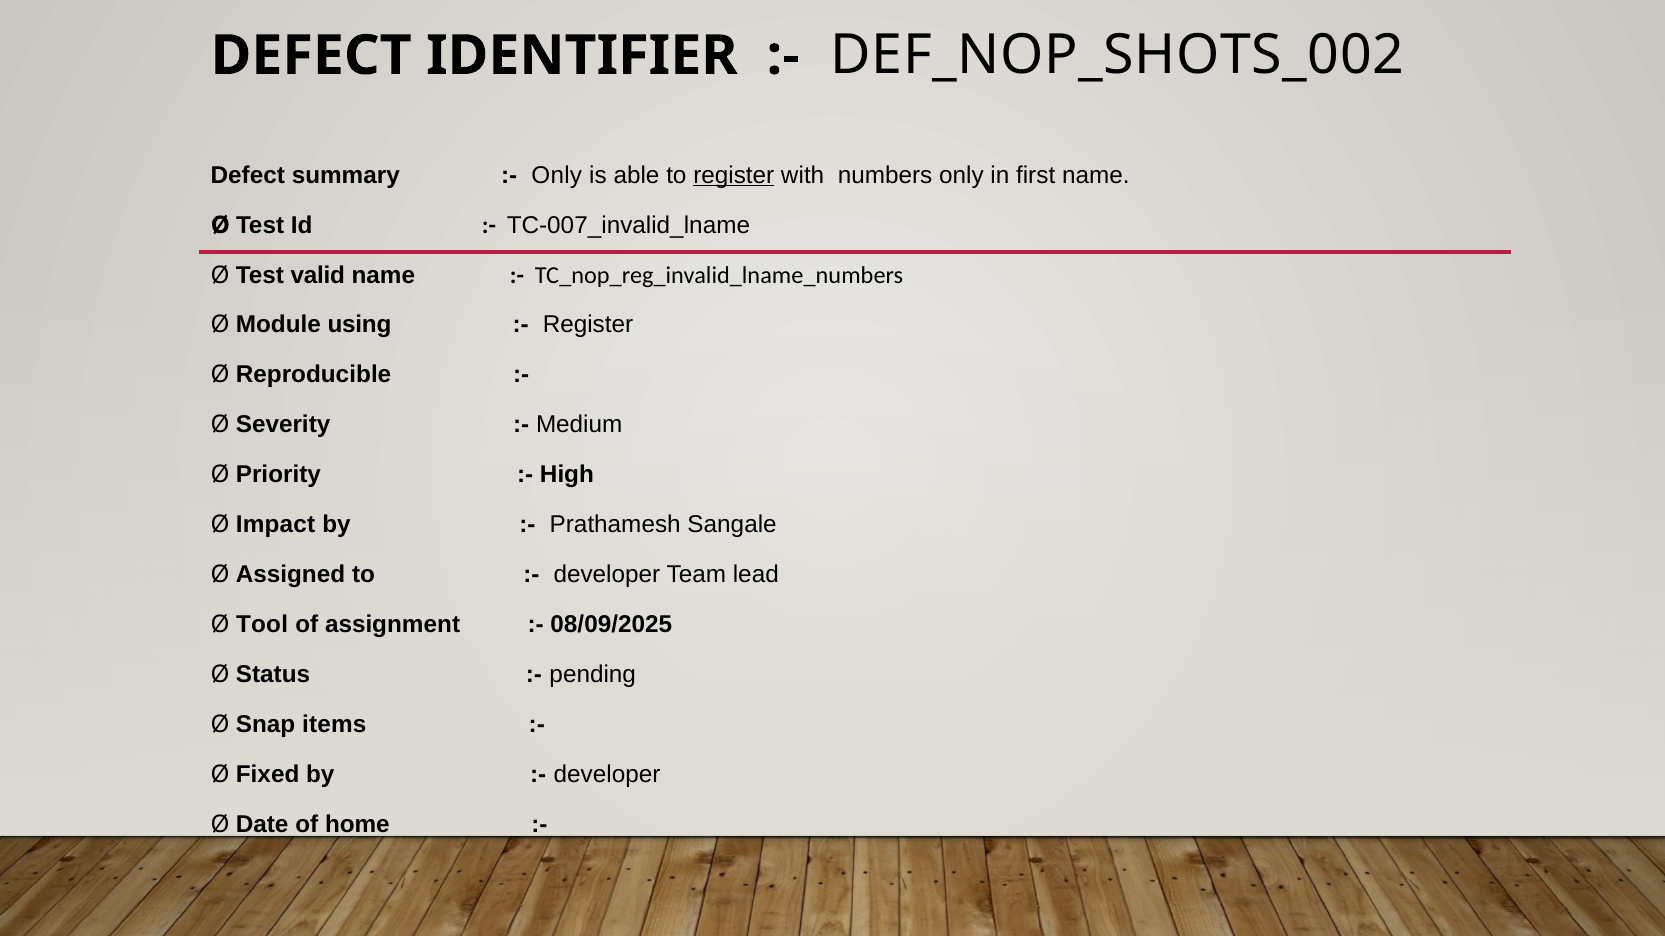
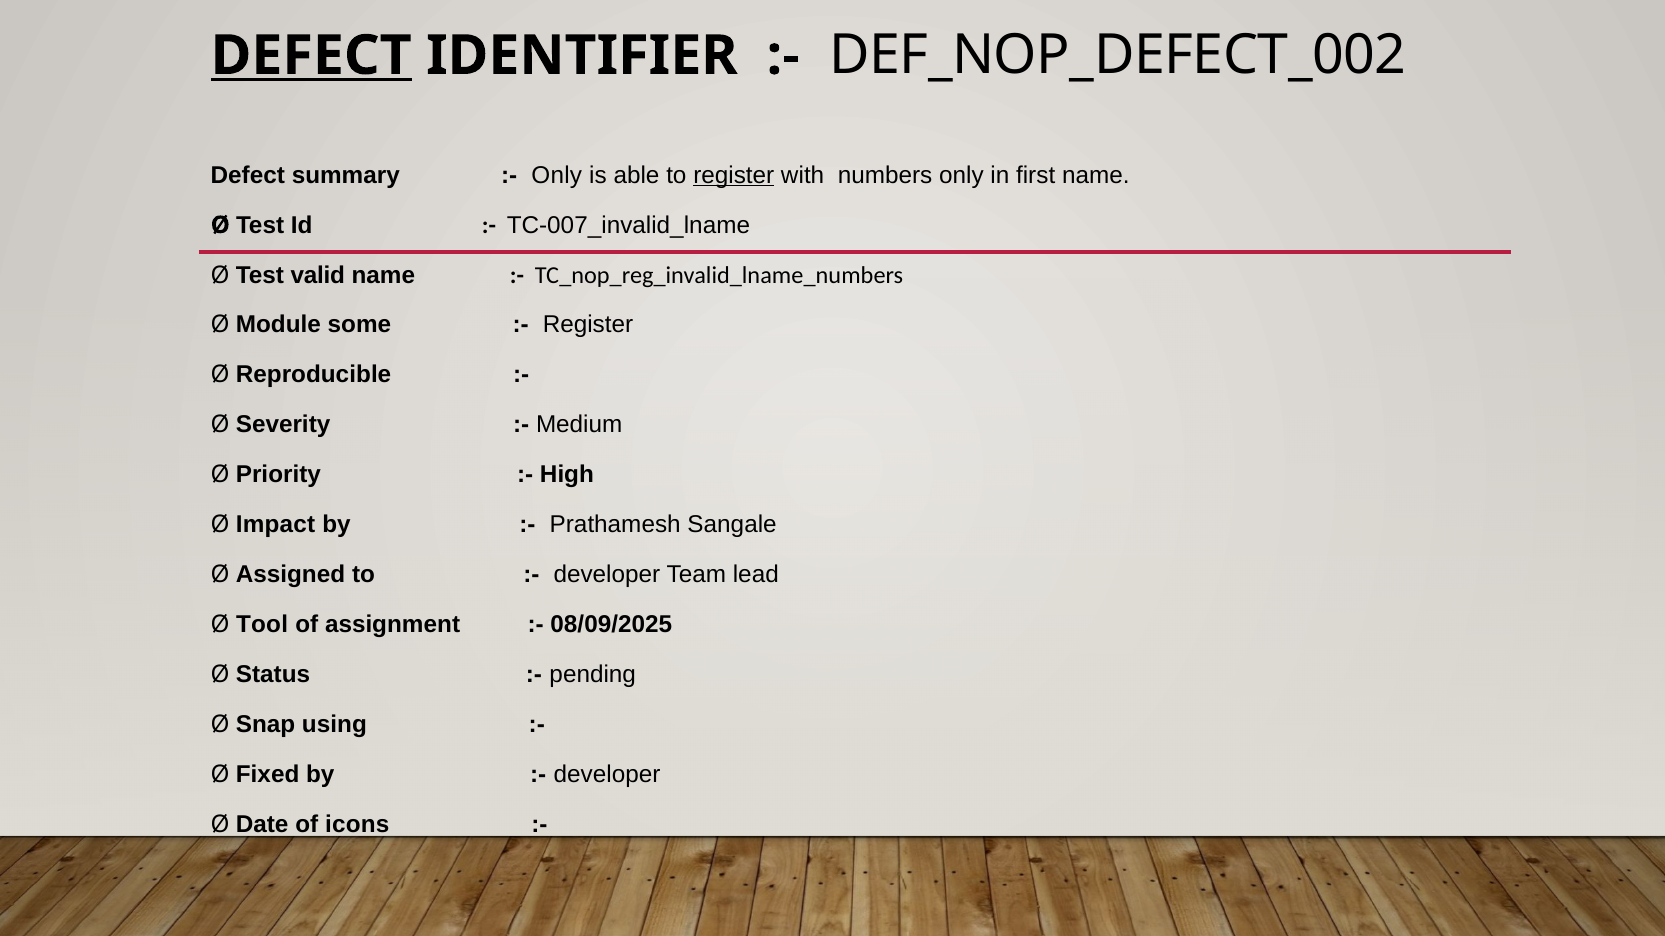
DEFECT underline: none -> present (311, 56)
DEF_NOP_SHOTS_002: DEF_NOP_SHOTS_002 -> DEF_NOP_DEFECT_002 (1118, 56)
using: using -> some (359, 325)
items: items -> using (334, 725)
home: home -> icons (357, 825)
